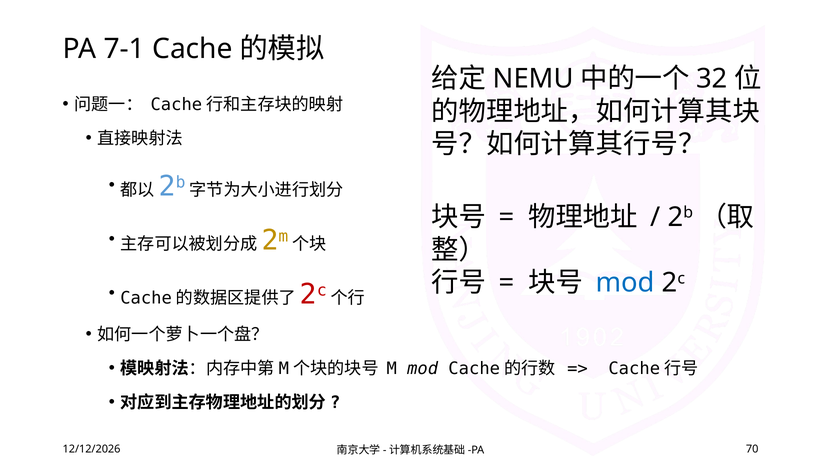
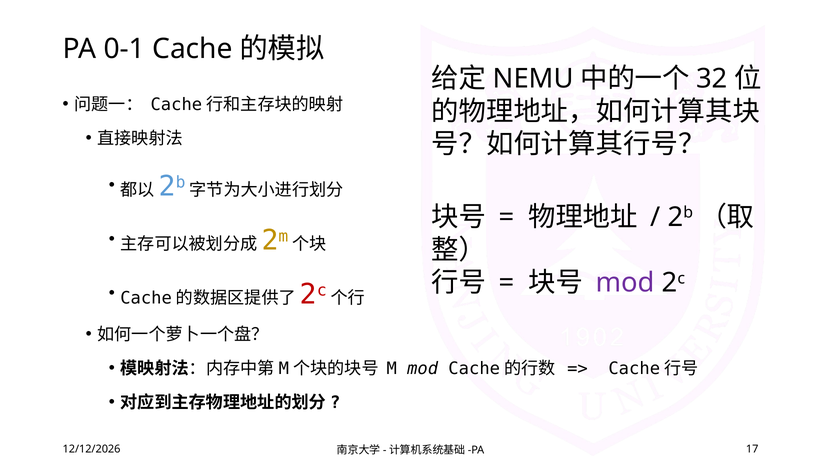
7-1: 7-1 -> 0-1 (124, 49)
mod colour: blue -> purple (625, 283)
70: 70 -> 17 (752, 449)
